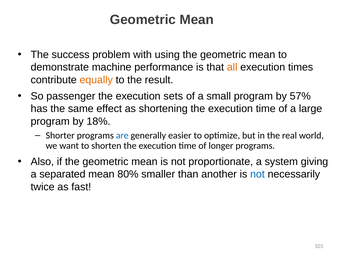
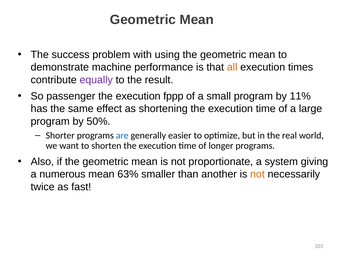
equally colour: orange -> purple (96, 80)
sets: sets -> fppp (173, 96)
57%: 57% -> 11% (300, 96)
18%: 18% -> 50% (99, 121)
separated: separated -> numerous (62, 174)
80%: 80% -> 63% (128, 174)
not colour: blue -> orange (257, 174)
